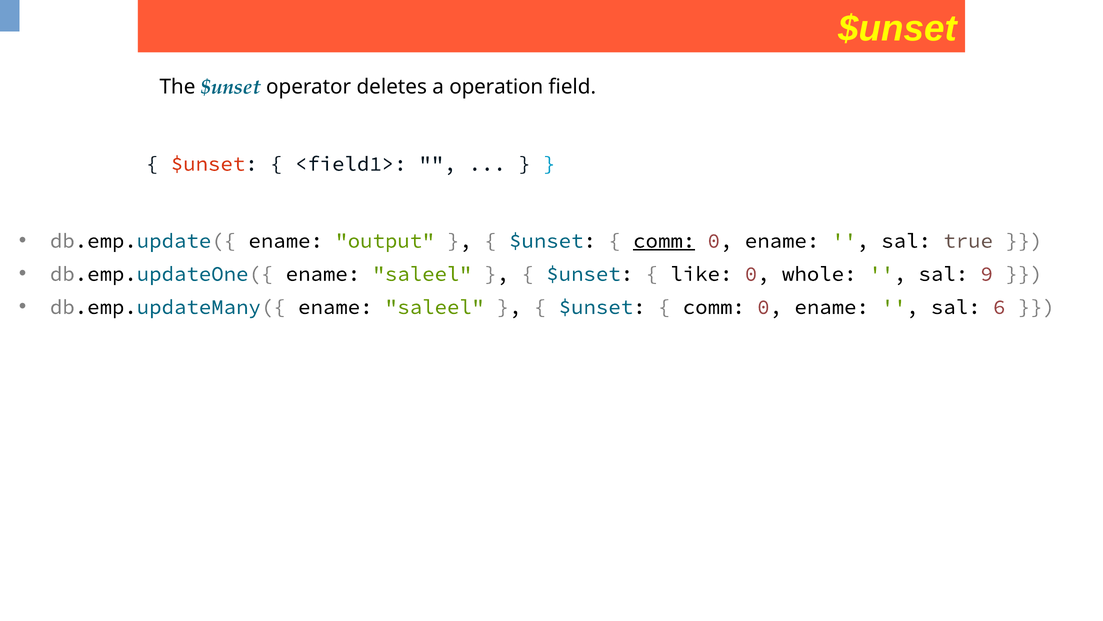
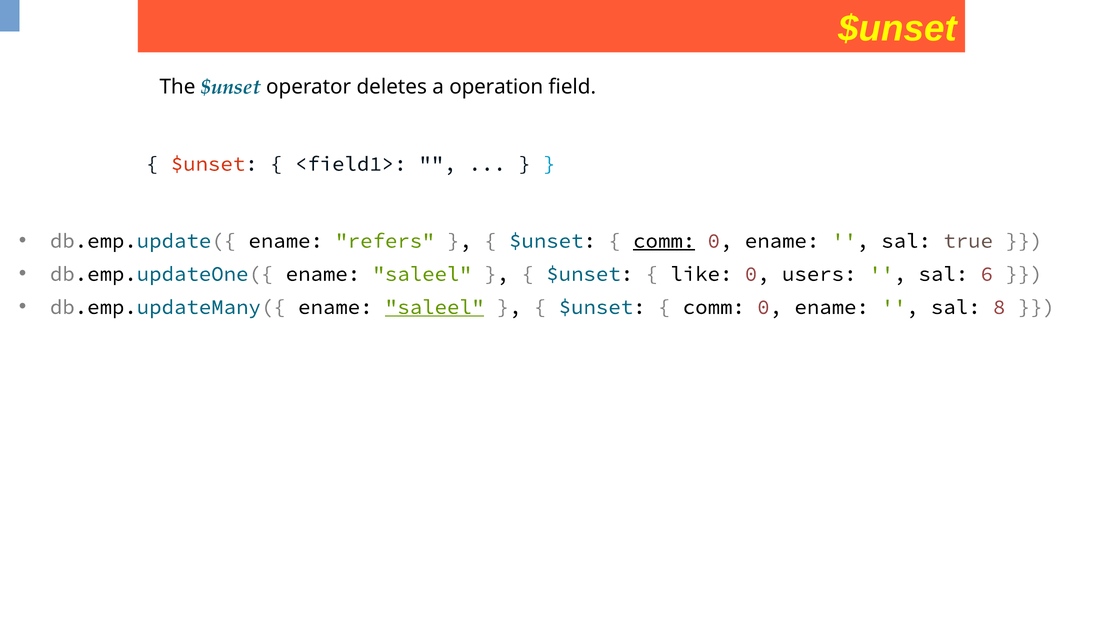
output: output -> refers (385, 241)
whole: whole -> users (819, 274)
9: 9 -> 6 (987, 274)
saleel underline: none -> present (435, 307)
6: 6 -> 8 (999, 307)
